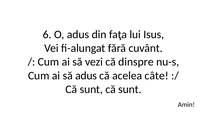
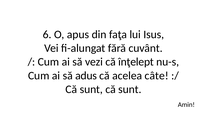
O adus: adus -> apus (78, 35)
dinspre: dinspre -> înţelept (136, 62)
